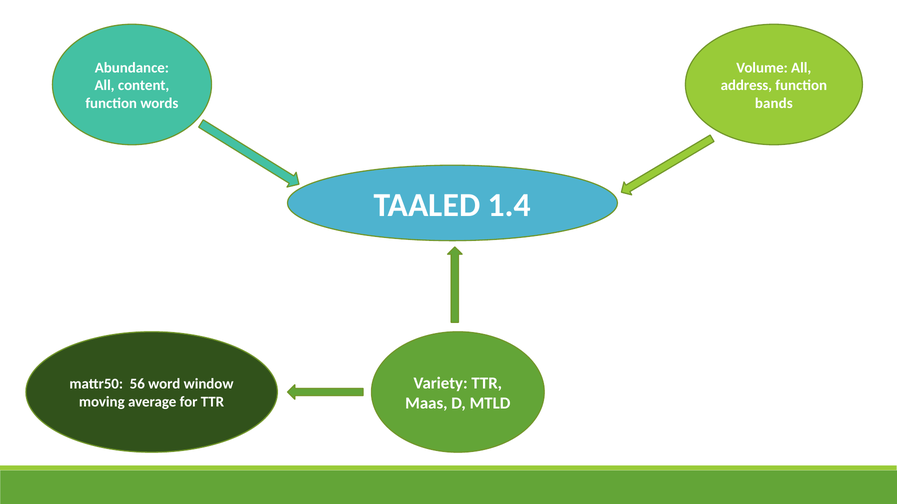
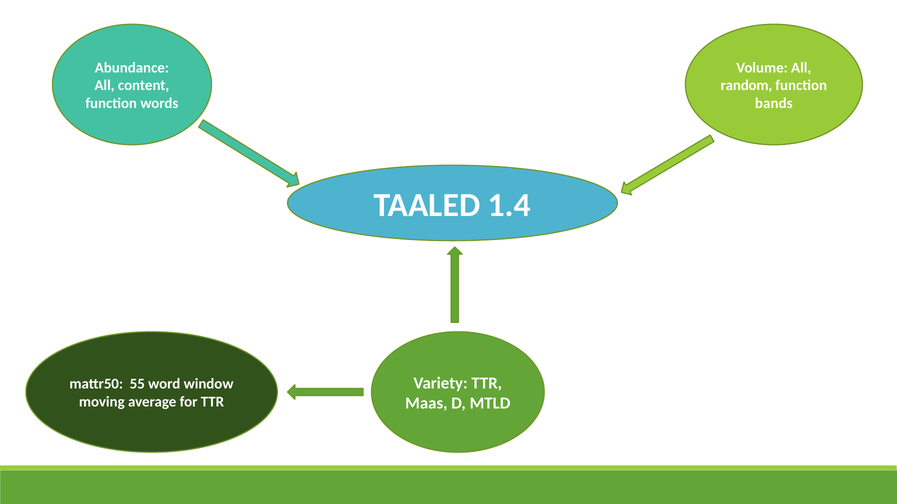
address: address -> random (746, 86)
56: 56 -> 55 (137, 384)
